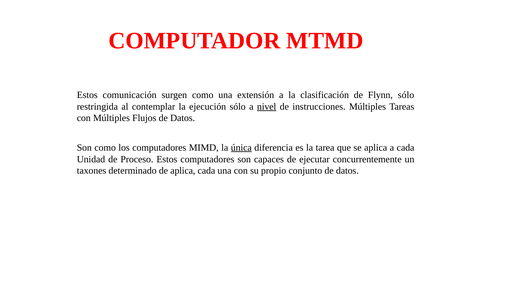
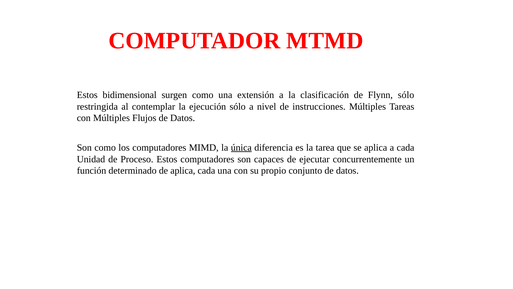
comunicación: comunicación -> bidimensional (130, 95)
nivel underline: present -> none (267, 106)
taxones: taxones -> función (92, 170)
